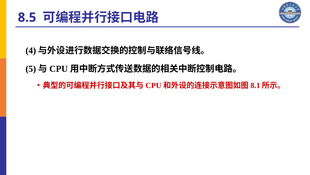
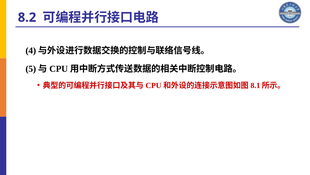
8.5: 8.5 -> 8.2 (27, 17)
